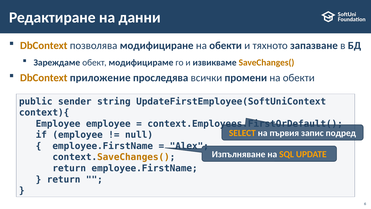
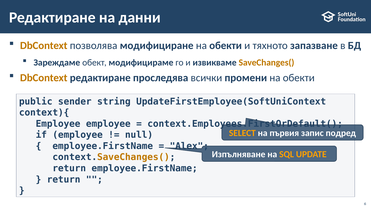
DbContext приложение: приложение -> редактиране (100, 78)
